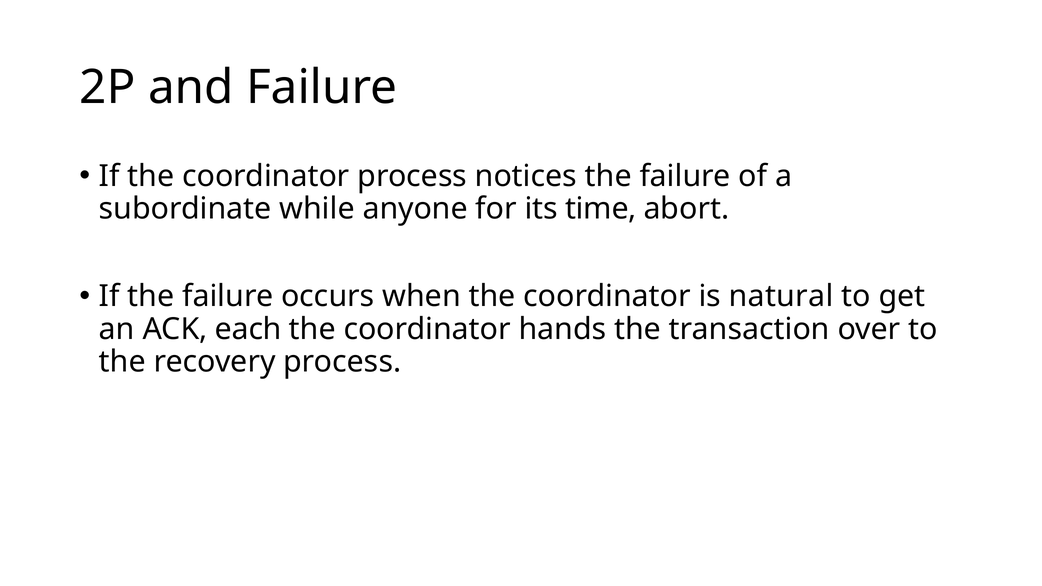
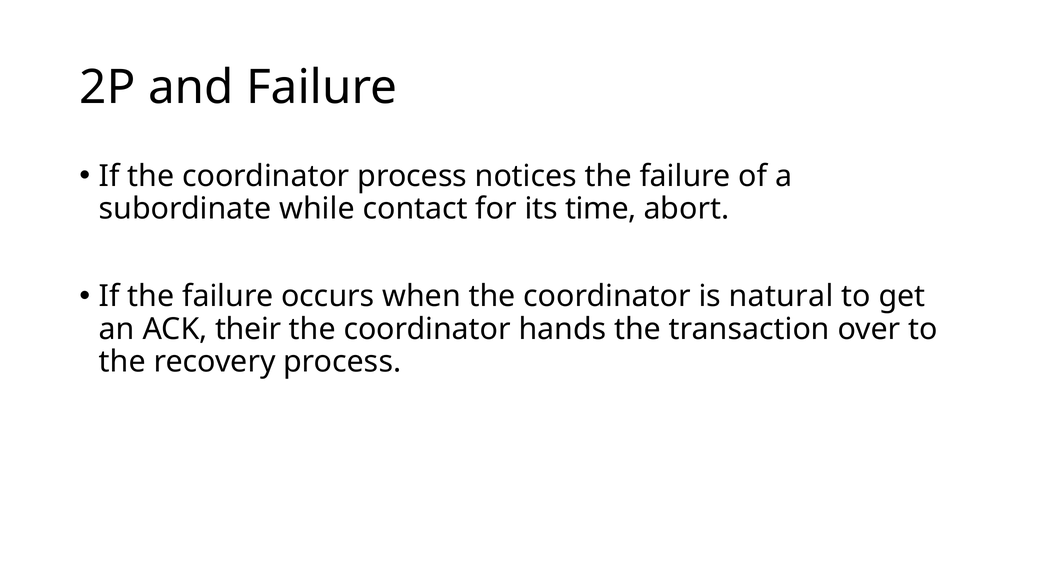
anyone: anyone -> contact (415, 209)
each: each -> their (248, 329)
